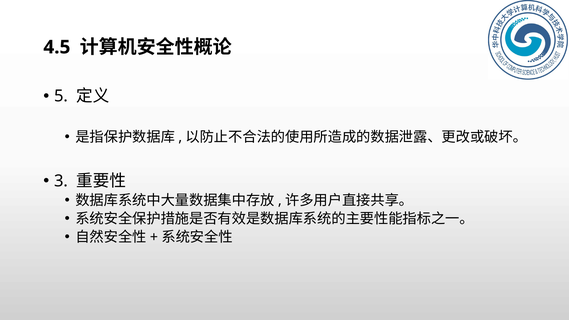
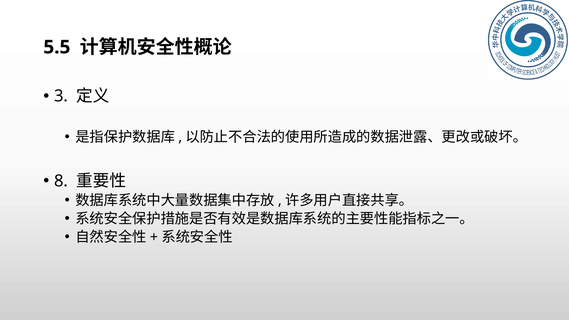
4.5: 4.5 -> 5.5 (57, 47)
5: 5 -> 3 (61, 96)
3: 3 -> 8 (61, 181)
